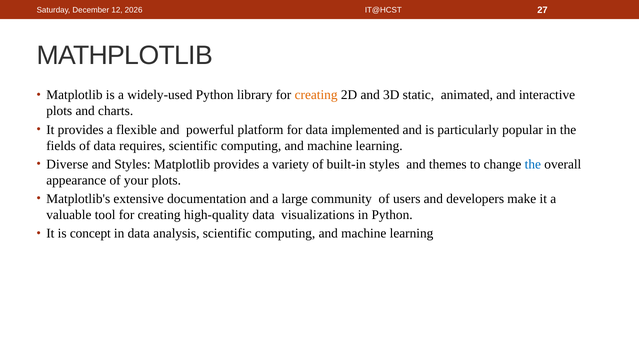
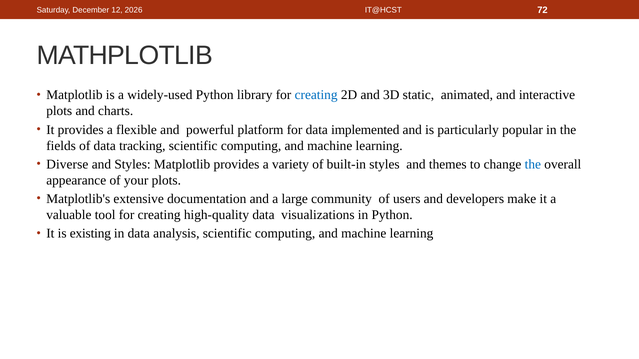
27: 27 -> 72 (542, 10)
creating colour: orange -> blue (316, 95)
requires: requires -> tracking (142, 146)
concept: concept -> existing (90, 234)
